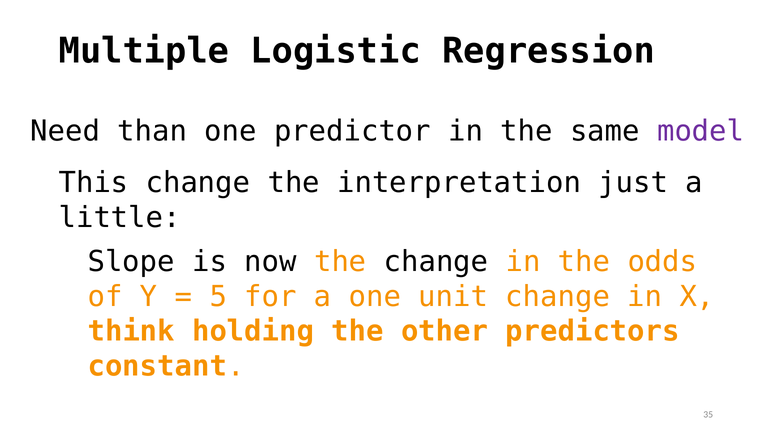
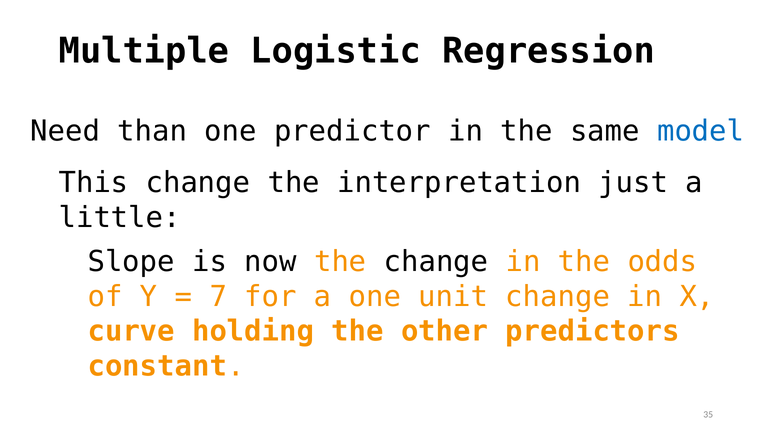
model colour: purple -> blue (701, 131)
5: 5 -> 7 (218, 297)
think: think -> curve (131, 332)
